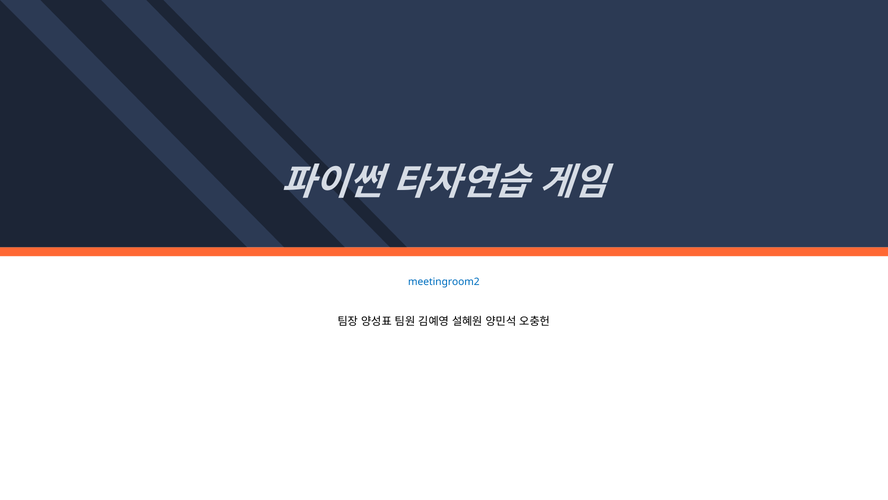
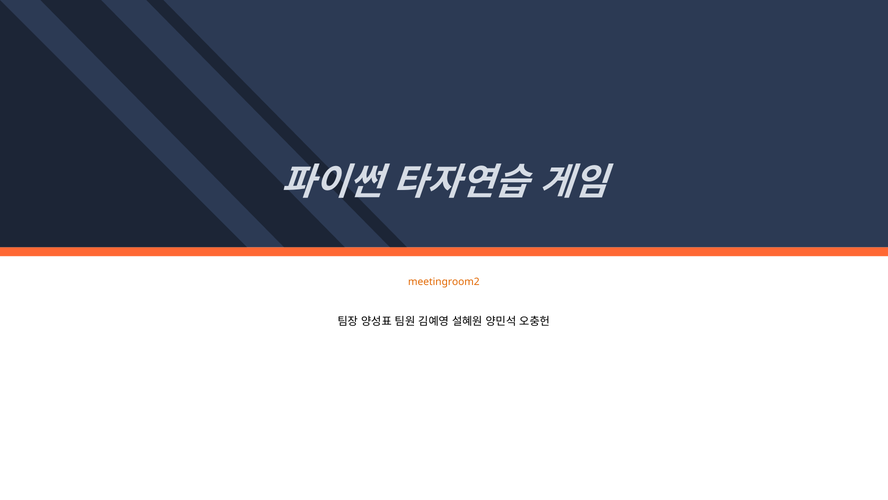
meetingroom2 colour: blue -> orange (444, 282)
